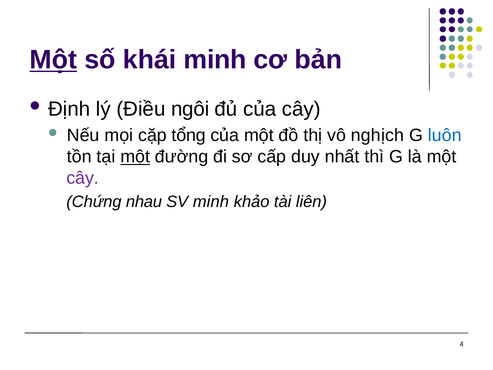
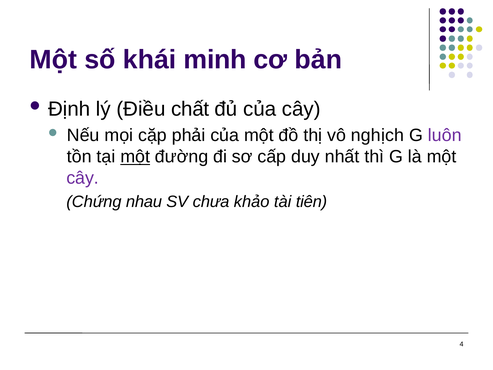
Một underline: present -> none (53, 60)
ngôi: ngôi -> chất (190, 109)
tổng: tổng -> phải (189, 135)
luôn colour: blue -> purple (445, 135)
SV minh: minh -> chưa (211, 202)
liên: liên -> tiên (311, 202)
